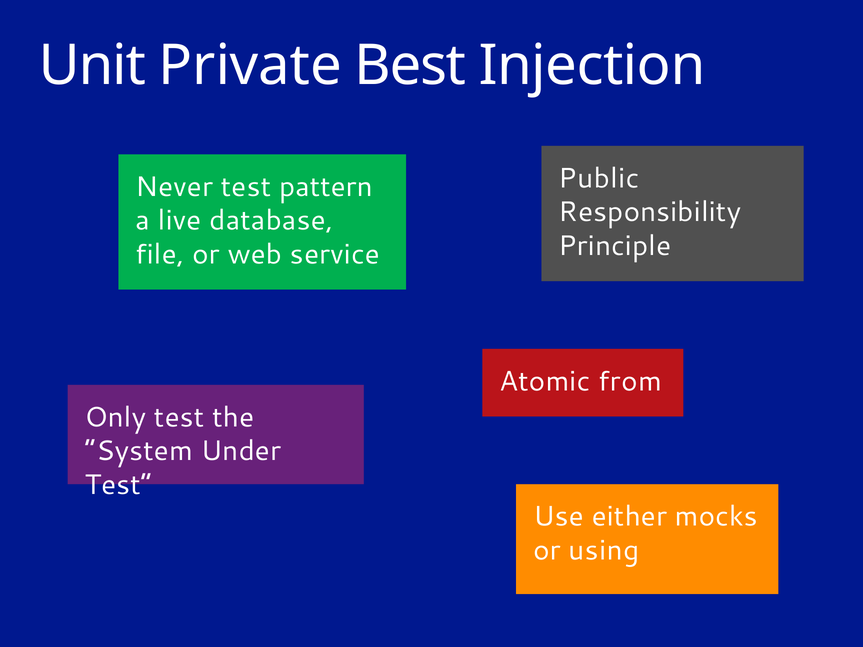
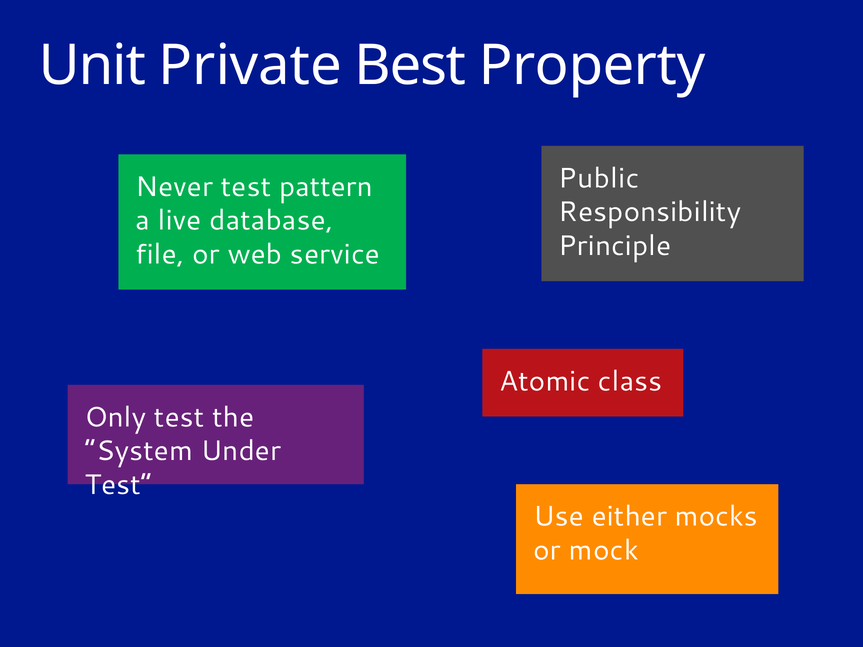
Injection: Injection -> Property (592, 66)
from: from -> class (630, 381)
using: using -> mock (604, 551)
